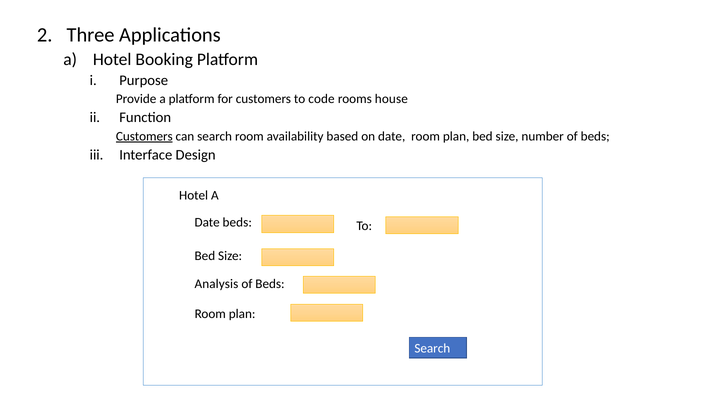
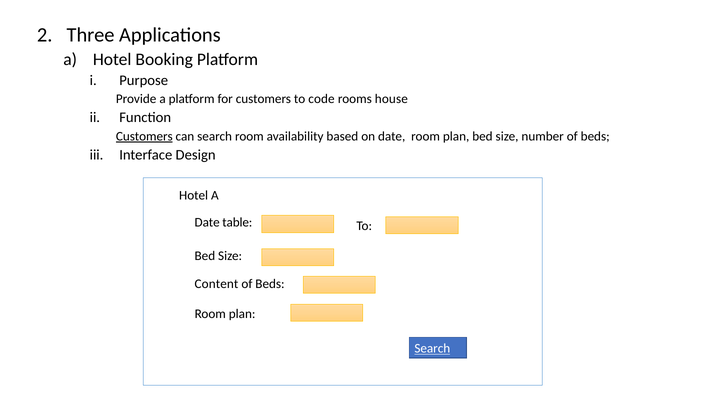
Date beds: beds -> table (237, 223)
Analysis: Analysis -> Content (216, 284)
Search underline: none -> present (432, 348)
